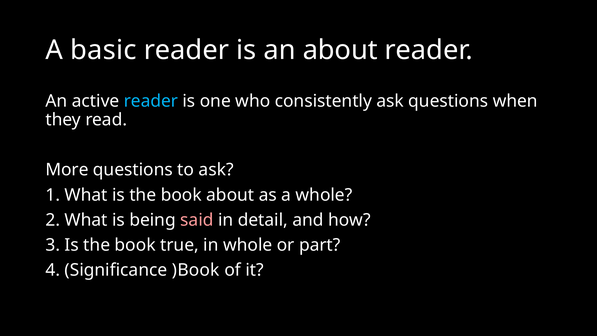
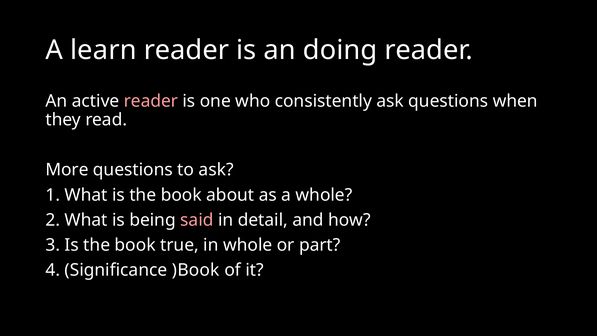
basic: basic -> learn (103, 50)
an about: about -> doing (340, 50)
reader colour: light blue -> pink (151, 101)
